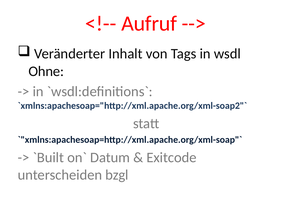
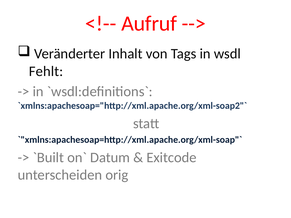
Ohne: Ohne -> Fehlt (46, 71)
bzgl: bzgl -> orig (117, 175)
